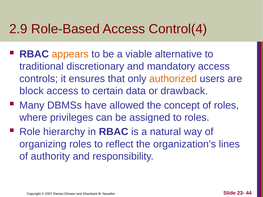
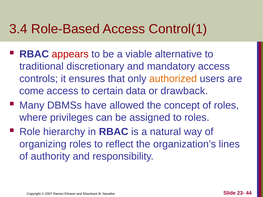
2.9: 2.9 -> 3.4 (18, 29)
Control(4: Control(4 -> Control(1 (178, 29)
appears colour: orange -> red (70, 54)
block: block -> come (32, 91)
